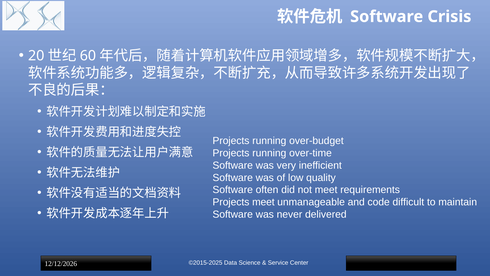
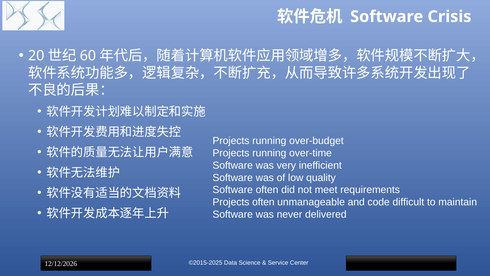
Projects meet: meet -> often (263, 202)
